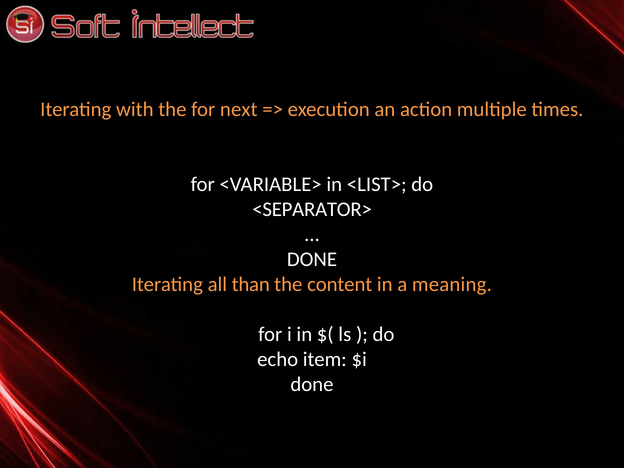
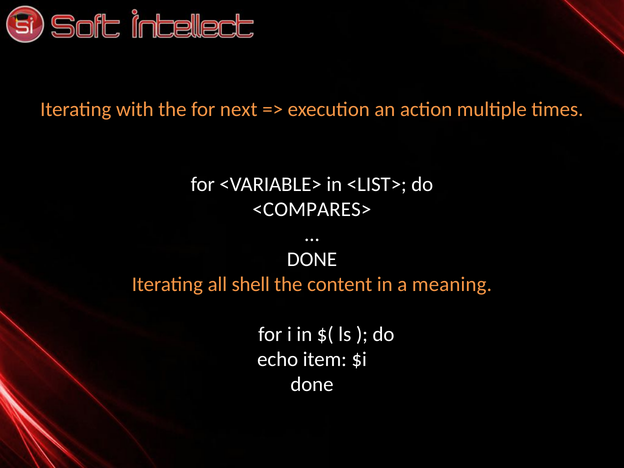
<SEPARATOR>: <SEPARATOR> -> <COMPARES> (312, 209)
than: than -> shell (251, 284)
